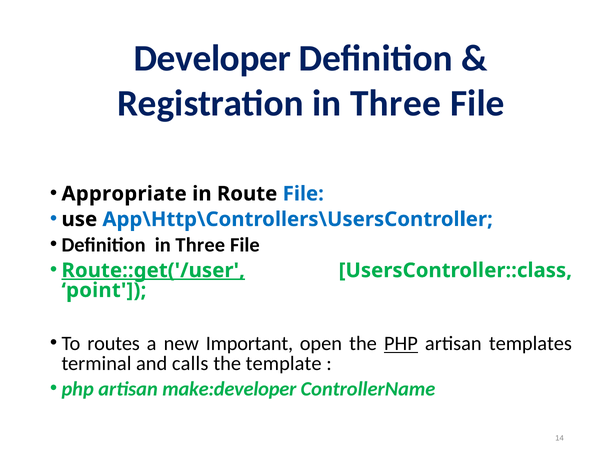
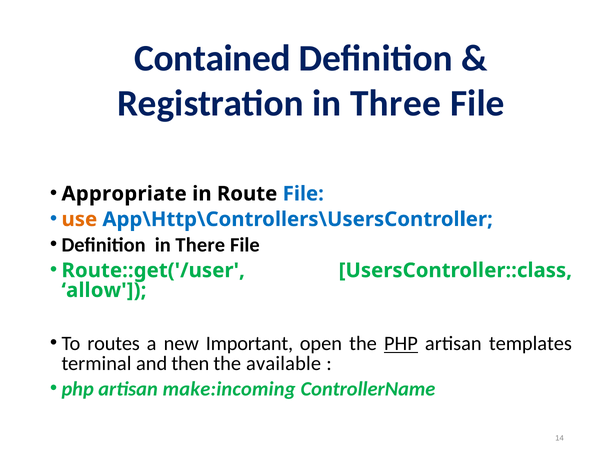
Developer: Developer -> Contained (212, 59)
use colour: black -> orange (79, 219)
Definition in Three: Three -> There (200, 245)
Route::get('/user underline: present -> none (153, 270)
point: point -> allow (104, 290)
calls: calls -> then (190, 363)
template: template -> available (284, 363)
make:developer: make:developer -> make:incoming (229, 389)
